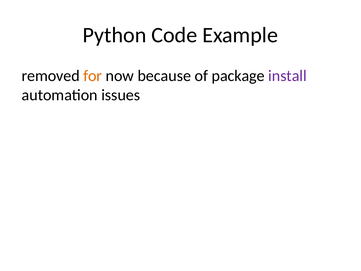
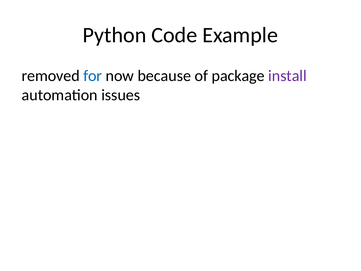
for colour: orange -> blue (93, 76)
